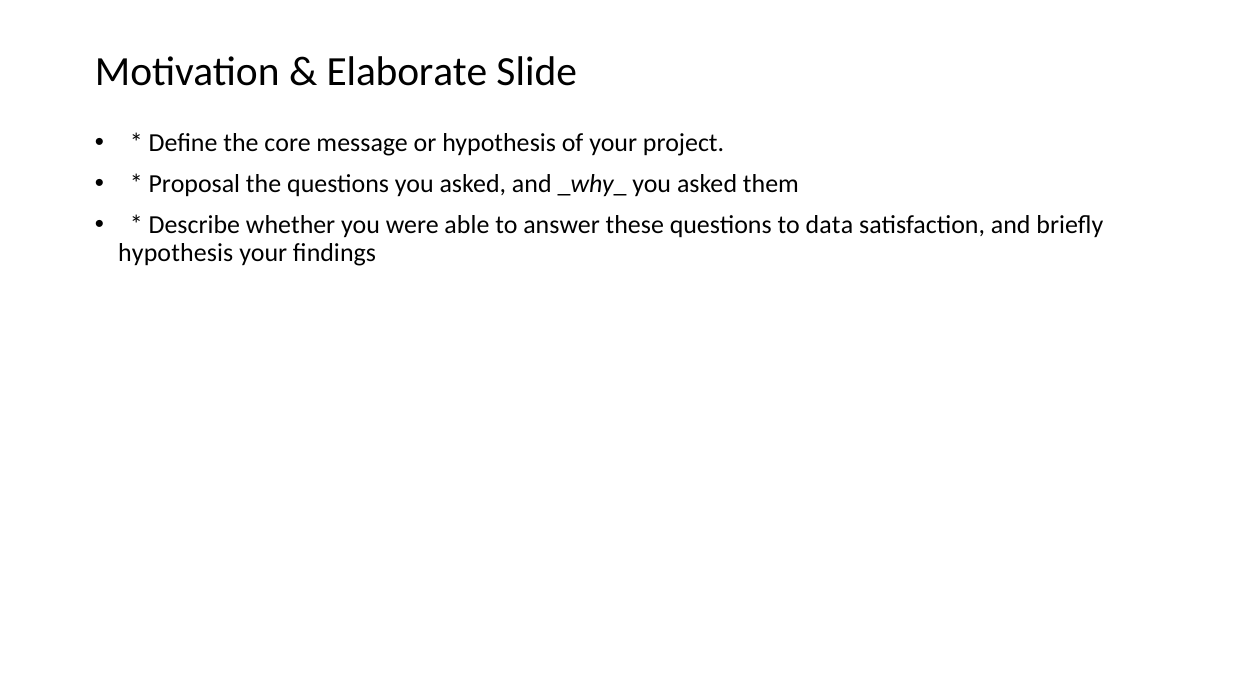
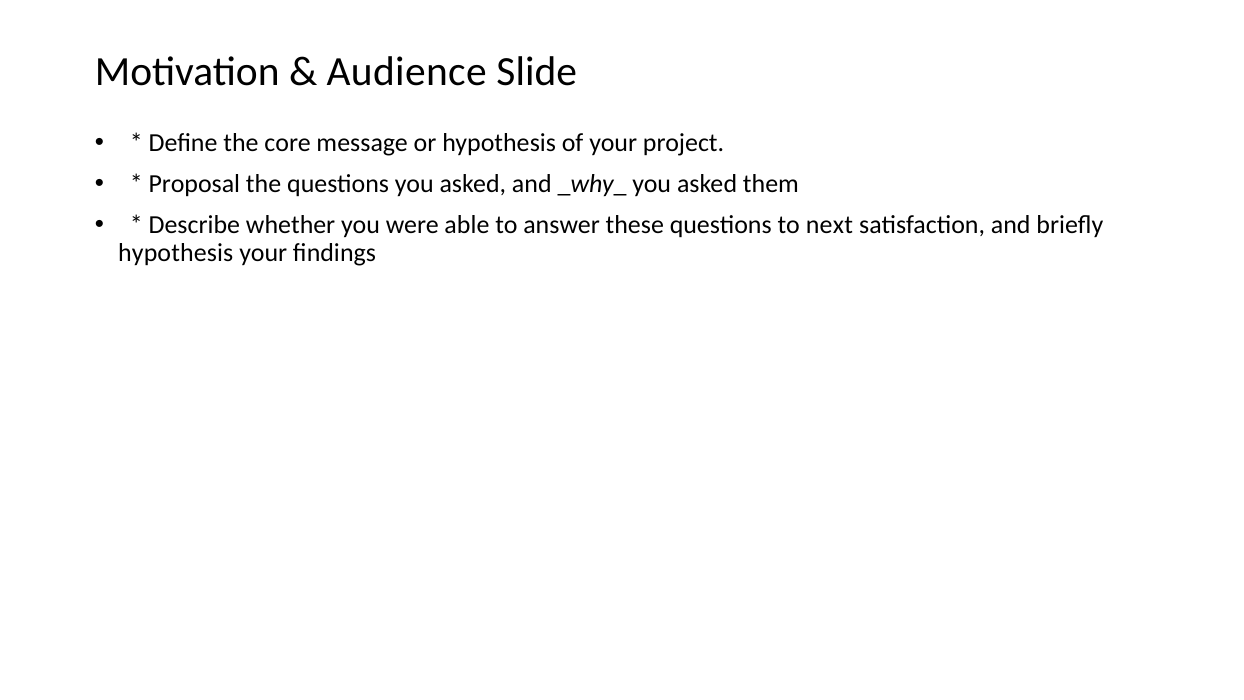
Elaborate: Elaborate -> Audience (407, 72)
data: data -> next (829, 224)
